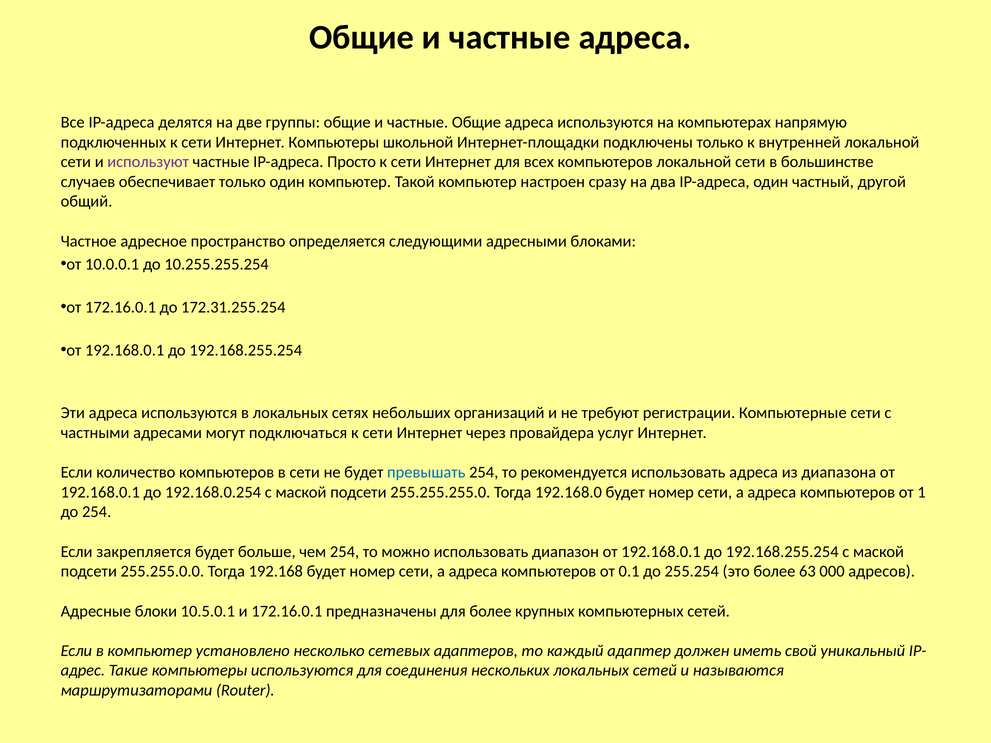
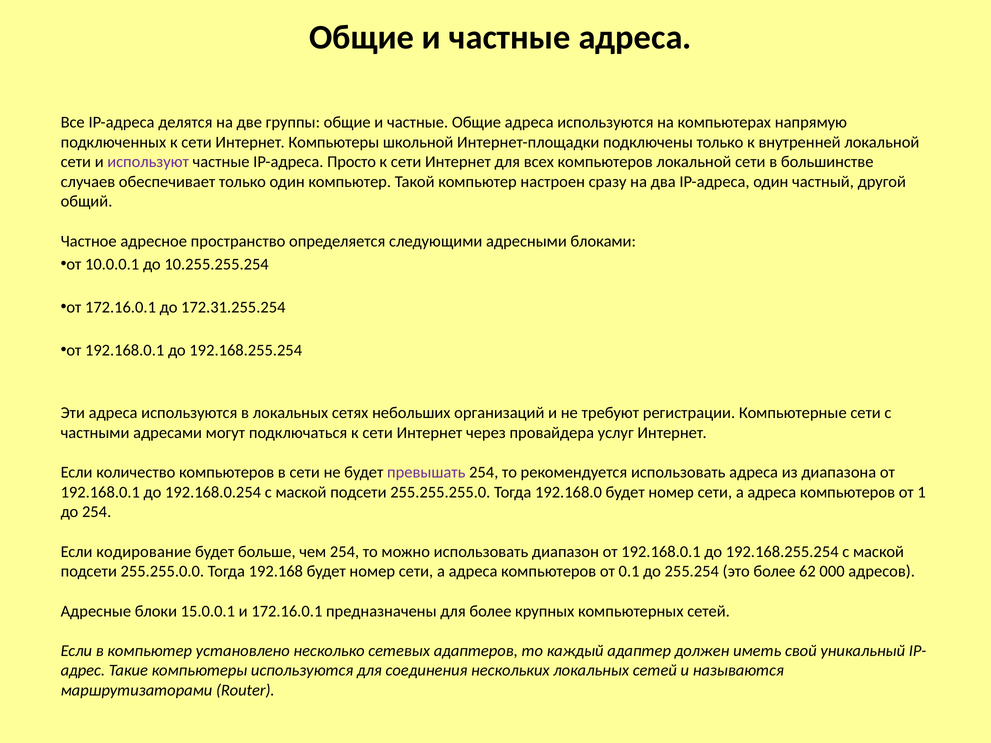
превышать colour: blue -> purple (426, 473)
закрепляется: закрепляется -> кодирование (144, 552)
63: 63 -> 62 (807, 572)
10.5.0.1: 10.5.0.1 -> 15.0.0.1 (208, 611)
